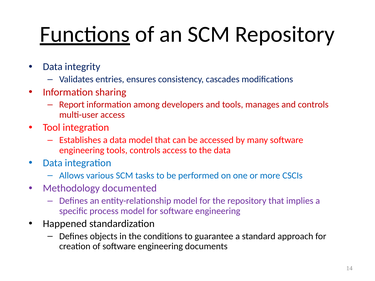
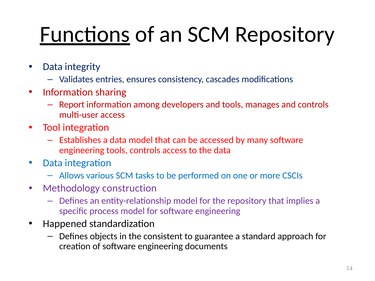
documented: documented -> construction (129, 188)
conditions: conditions -> consistent (163, 236)
